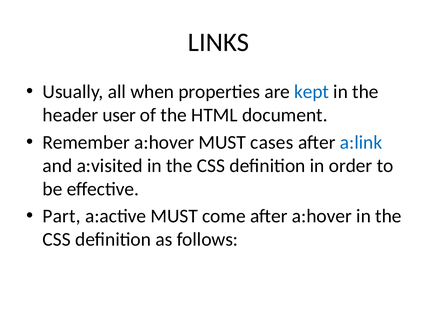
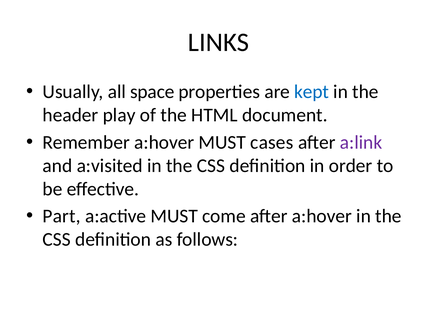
when: when -> space (152, 92)
user: user -> play (119, 115)
a:link colour: blue -> purple (361, 142)
